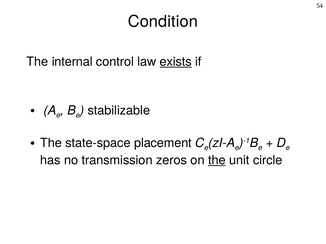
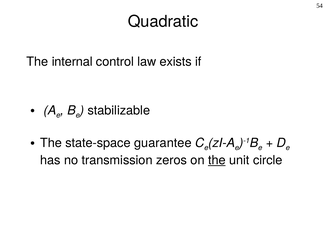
Condition: Condition -> Quadratic (163, 22)
exists underline: present -> none (176, 62)
placement: placement -> guarantee (163, 143)
